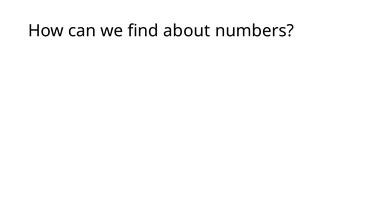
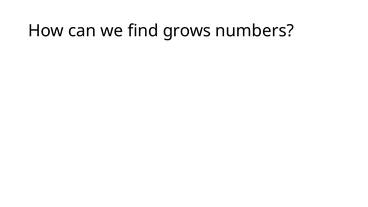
about: about -> grows (187, 31)
